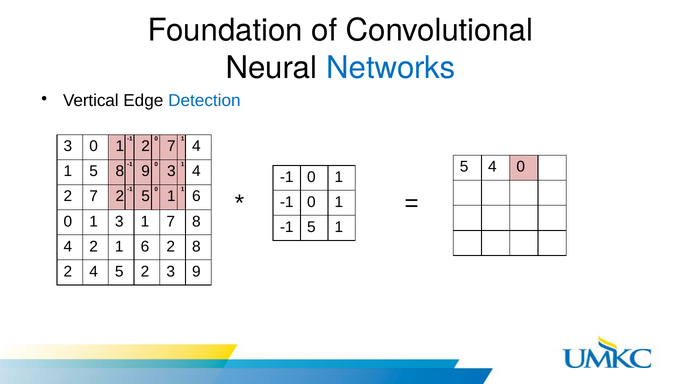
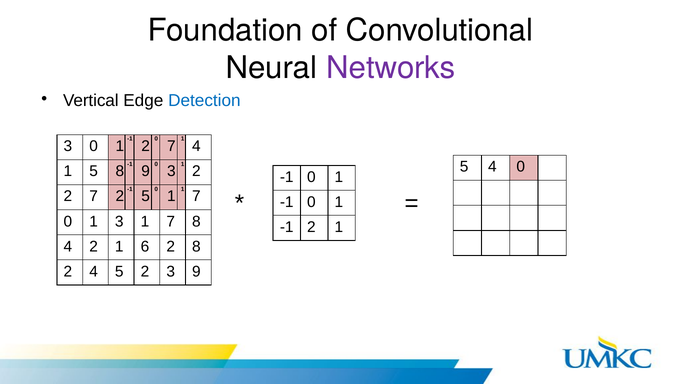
Networks colour: blue -> purple (391, 68)
3 1 4: 4 -> 2 (196, 171)
1 1 6: 6 -> 7 (196, 196)
5: 5 -> 2 (311, 227)
